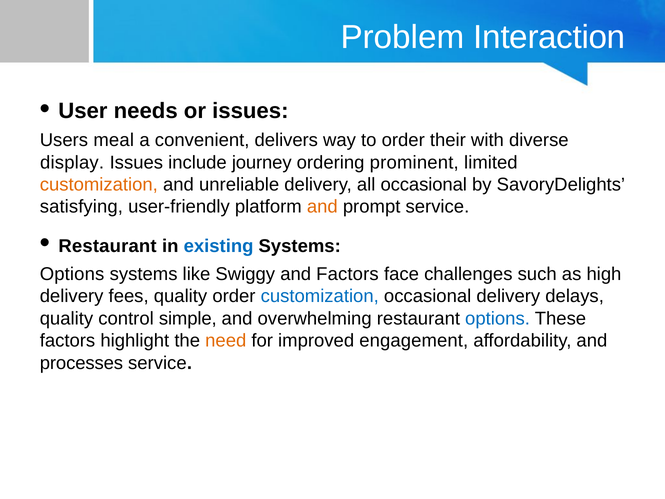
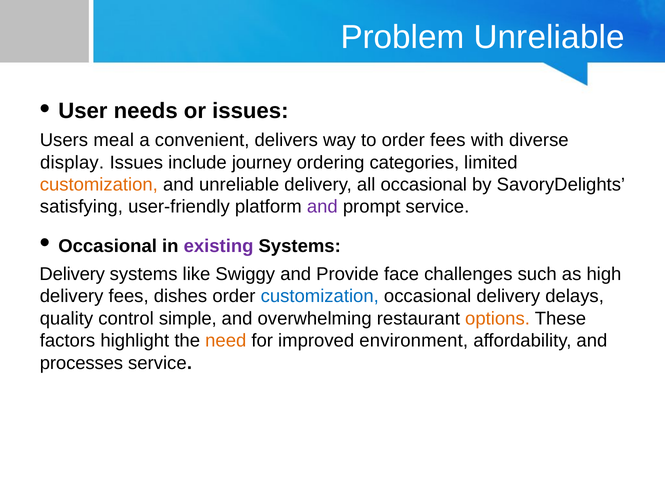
Problem Interaction: Interaction -> Unreliable (549, 37)
order their: their -> fees (448, 140)
prominent: prominent -> categories (414, 162)
and colour: orange -> purple (322, 207)
Restaurant: Restaurant -> Occasional (108, 246)
existing colour: blue -> purple (219, 246)
Options: Options -> Delivery (72, 274)
and Factors: Factors -> Provide (348, 274)
fees quality: quality -> dishes (181, 296)
options colour: blue -> orange (498, 318)
engagement: engagement -> environment (414, 341)
